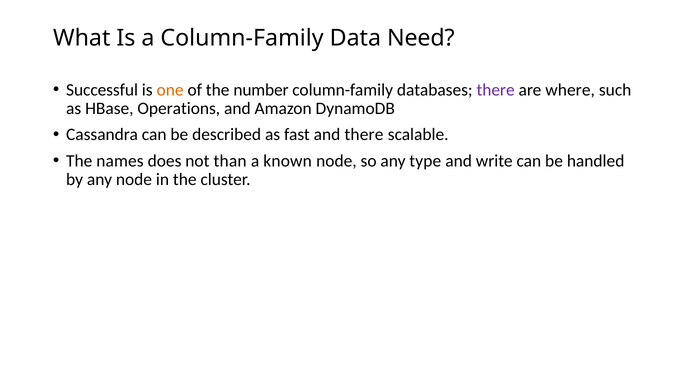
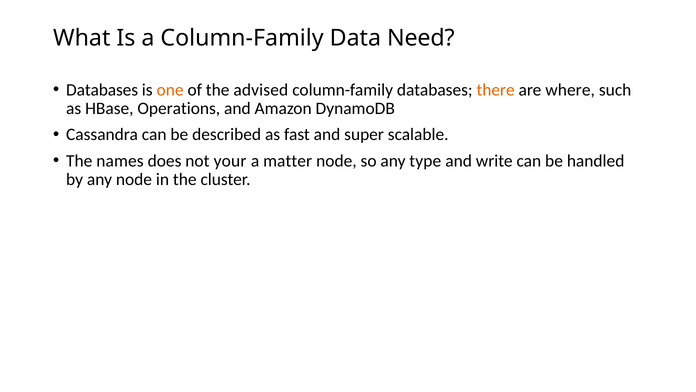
Successful: Successful -> Databases (102, 90)
number: number -> advised (261, 90)
there colour: purple -> orange (496, 90)
and there: there -> super (364, 135)
than: than -> your (230, 161)
known: known -> matter (288, 161)
